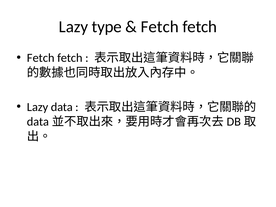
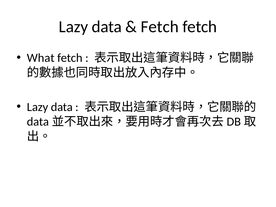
type: type -> data (107, 27)
Fetch: Fetch -> What (41, 58)
